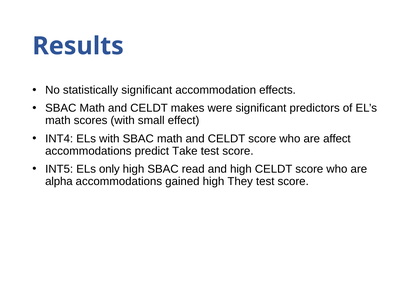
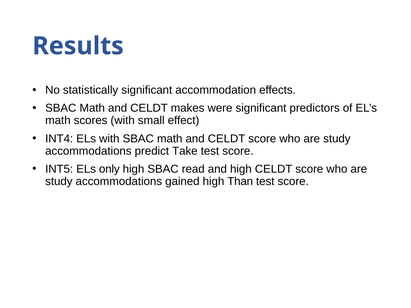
affect: affect -> study (337, 139)
alpha: alpha -> study (59, 181)
They: They -> Than (240, 181)
